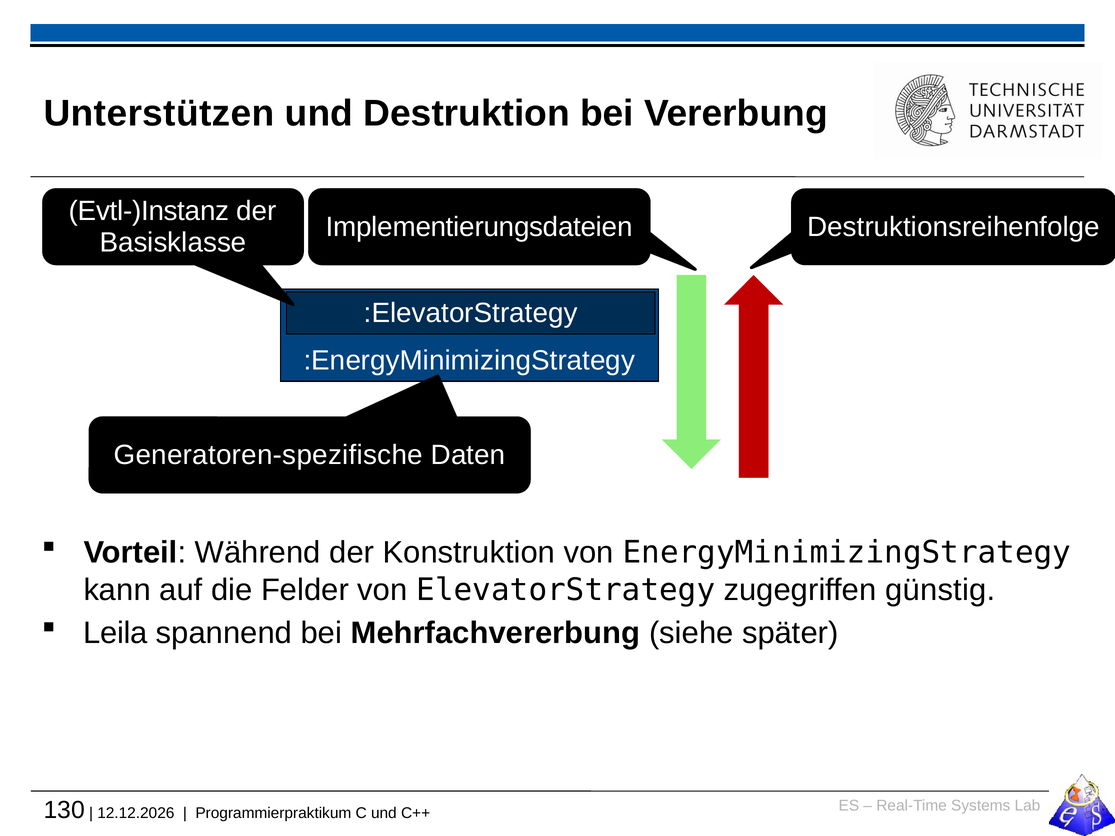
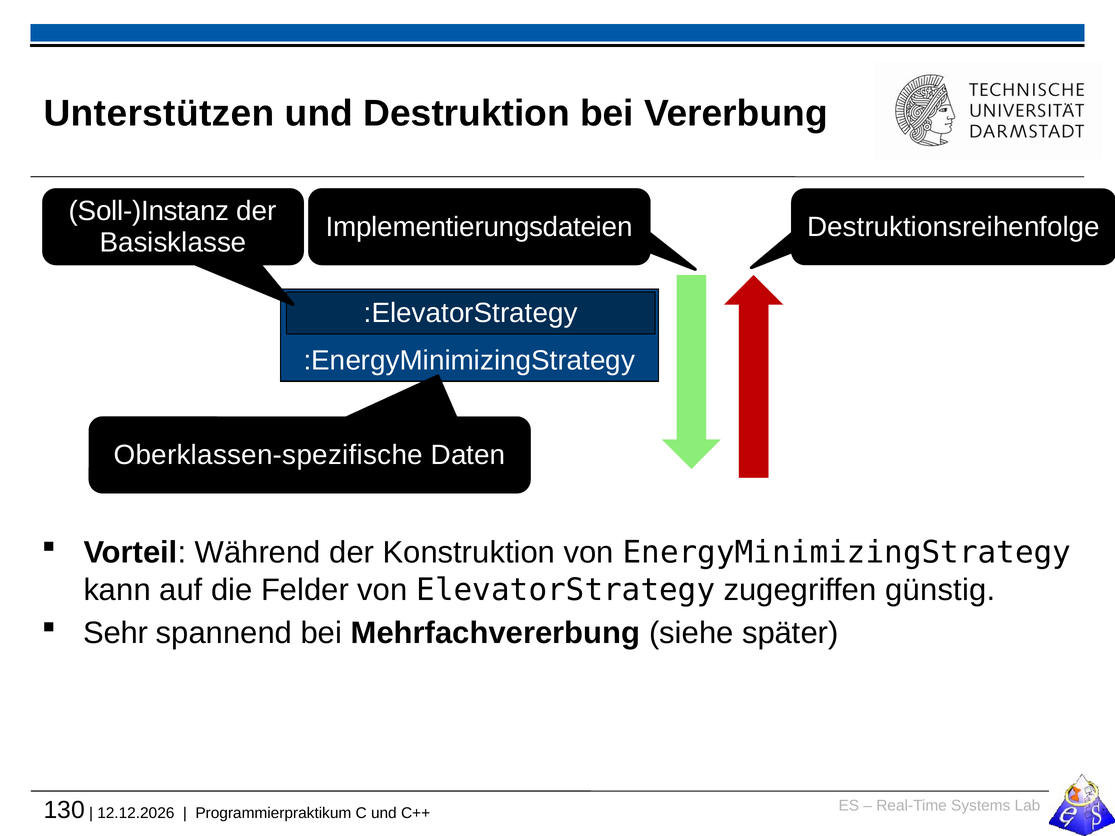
Evtl-)Instanz: Evtl-)Instanz -> Soll-)Instanz (149, 211)
Generatoren-spezifische: Generatoren-spezifische -> Oberklassen-spezifische (268, 455)
Leila: Leila -> Sehr (116, 633)
